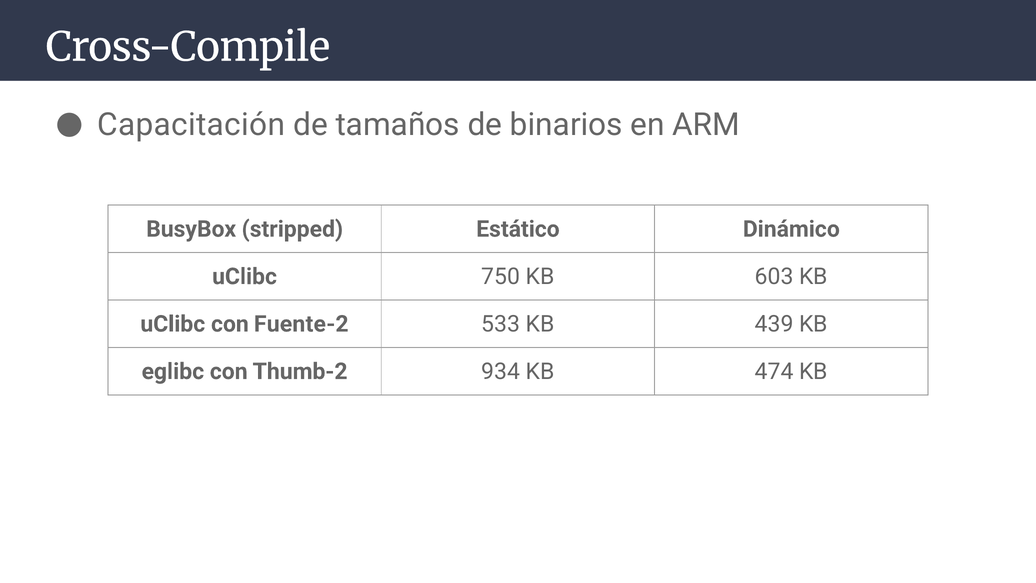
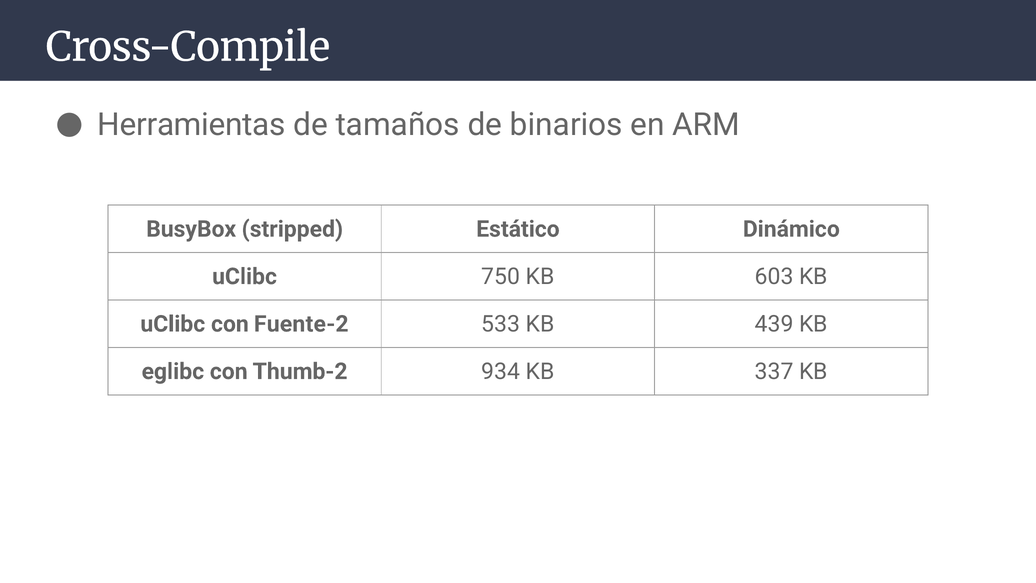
Capacitación: Capacitación -> Herramientas (192, 125)
474: 474 -> 337 (774, 371)
